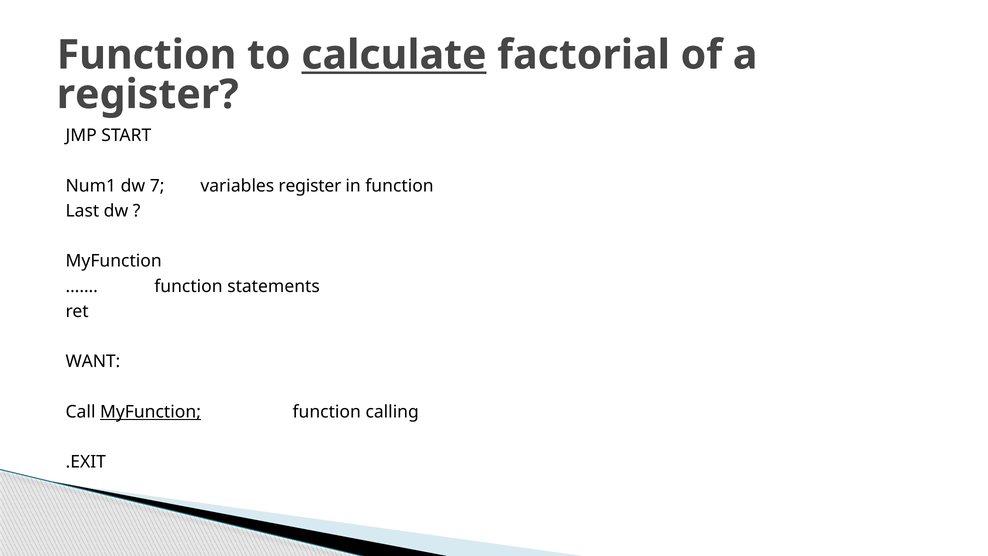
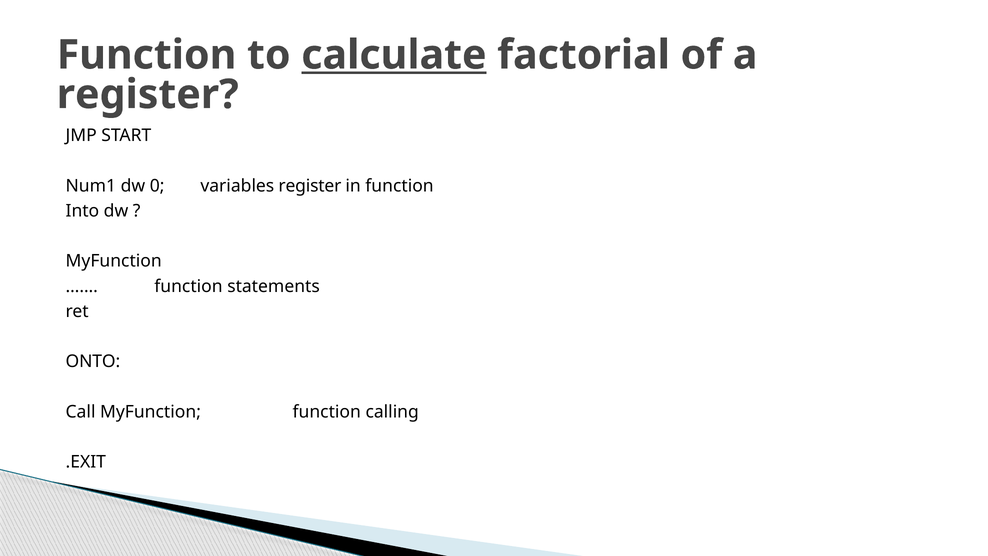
7: 7 -> 0 (157, 186)
Last: Last -> Into (82, 211)
WANT: WANT -> ONTO (93, 361)
MyFunction underline: present -> none (150, 412)
